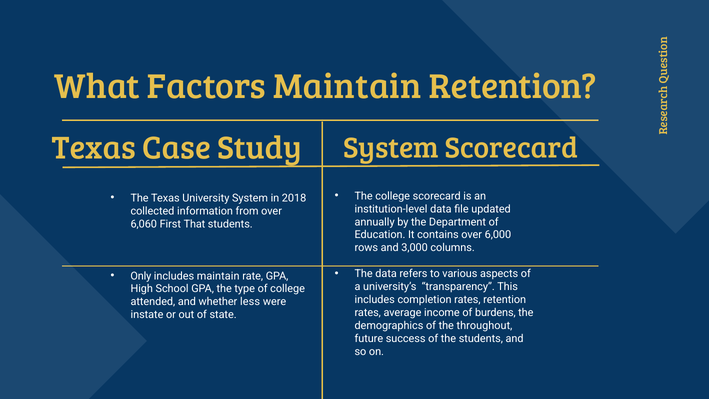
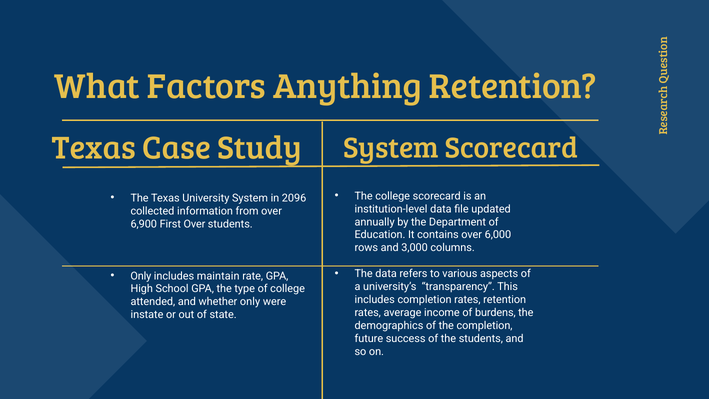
Factors Maintain: Maintain -> Anything (347, 87)
2018: 2018 -> 2096 (294, 198)
6,060: 6,060 -> 6,900 (144, 224)
First That: That -> Over (194, 224)
whether less: less -> only (250, 302)
the throughout: throughout -> completion (485, 326)
